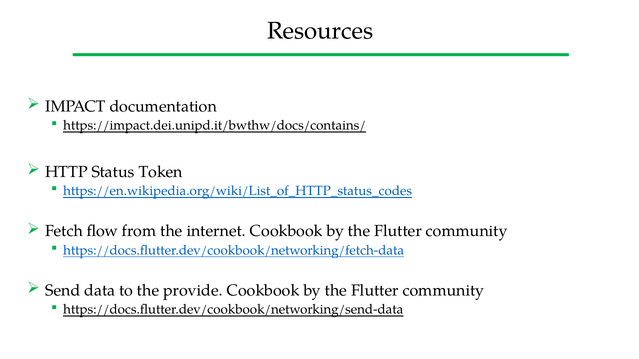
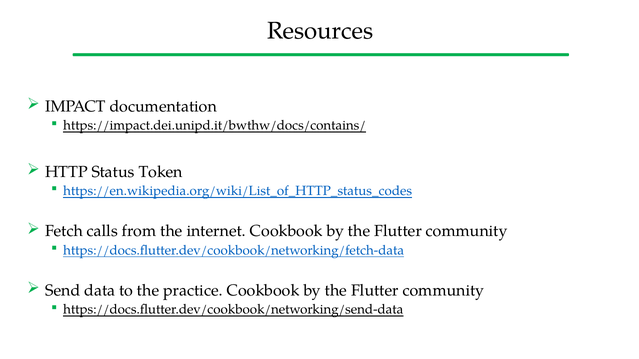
flow: flow -> calls (102, 231)
provide: provide -> practice (193, 291)
